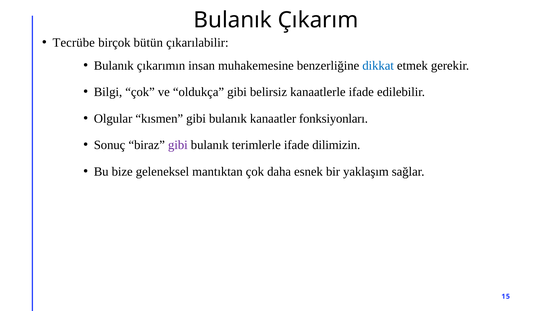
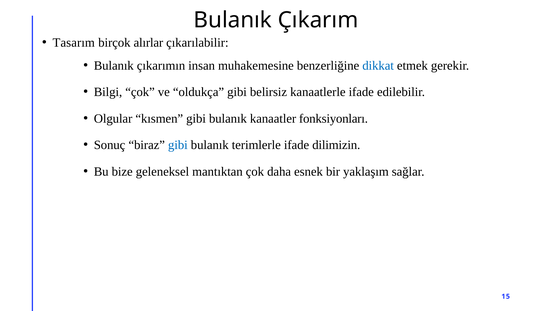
Tecrübe: Tecrübe -> Tasarım (74, 42)
bütün: bütün -> alırlar (148, 42)
gibi colour: purple -> blue (178, 145)
